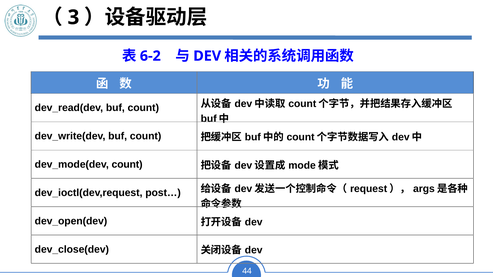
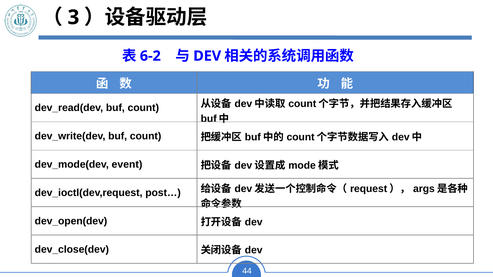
count: count -> event (127, 165)
